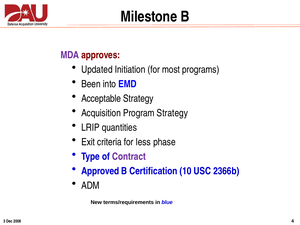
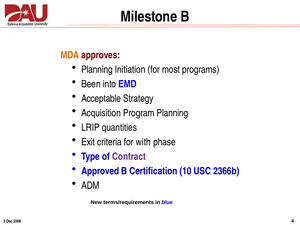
MDA colour: purple -> orange (70, 55)
Updated: Updated -> Planning (97, 70)
Program Strategy: Strategy -> Planning (172, 113)
less: less -> with (143, 142)
